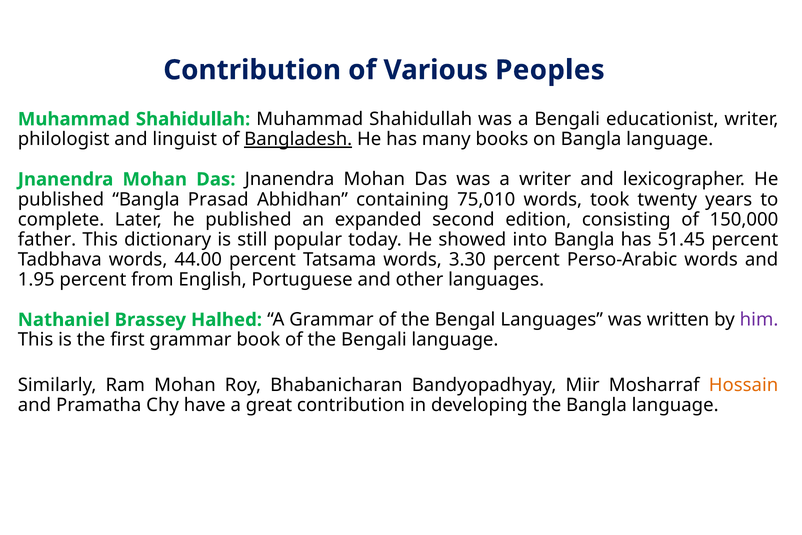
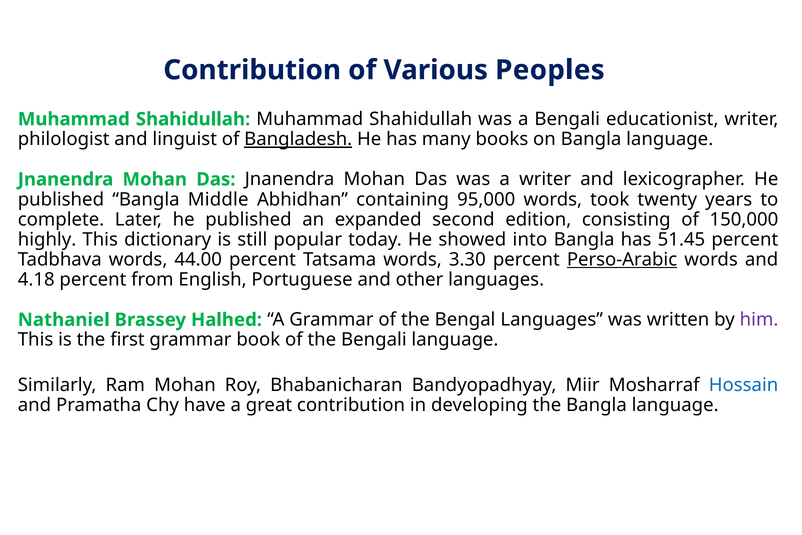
Prasad: Prasad -> Middle (218, 199)
75,010: 75,010 -> 95,000 (486, 199)
father: father -> highly (47, 239)
Perso-Arabic underline: none -> present (622, 259)
1.95: 1.95 -> 4.18 (36, 279)
Hossain colour: orange -> blue (744, 385)
